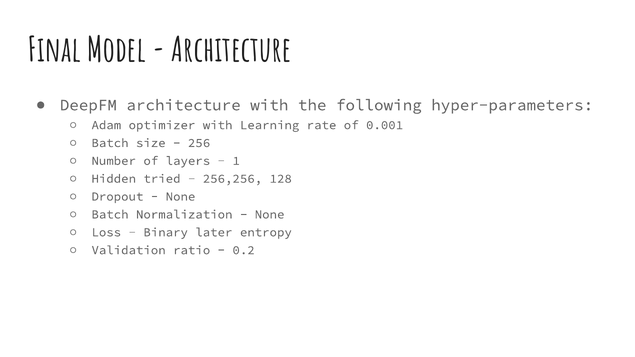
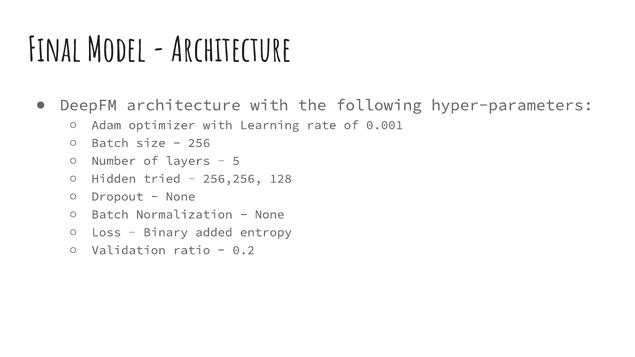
1: 1 -> 5 (236, 161)
later: later -> added (214, 232)
